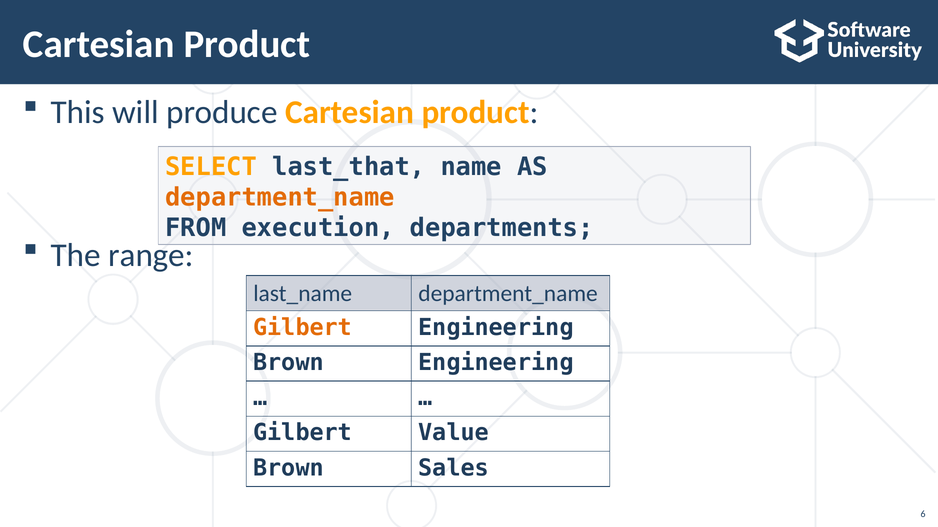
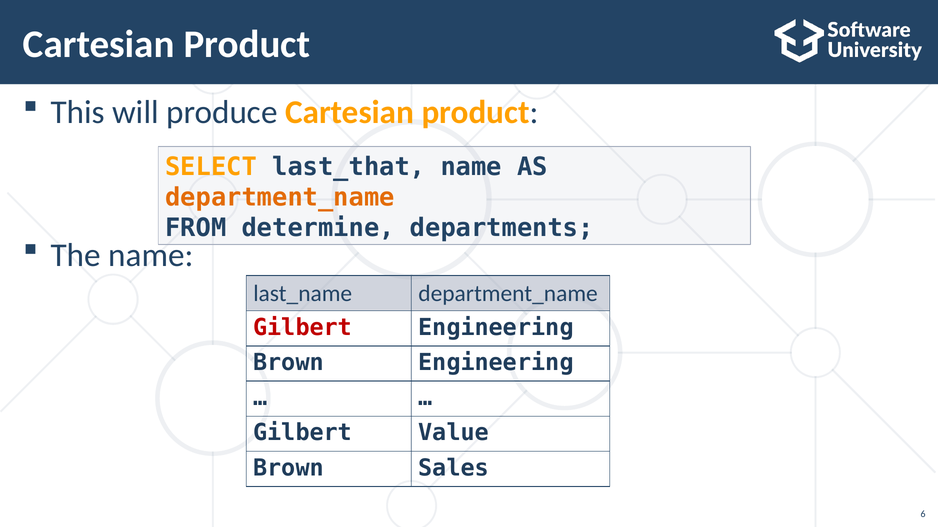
execution: execution -> determine (318, 228)
The range: range -> name (151, 255)
Gilbert colour: orange -> red (303, 328)
